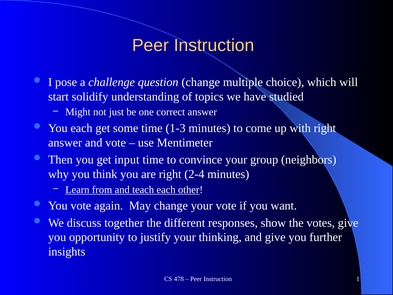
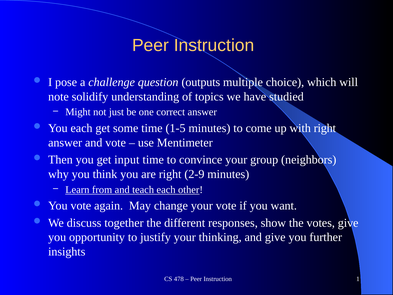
question change: change -> outputs (201, 82)
start: start -> note (58, 96)
1-3: 1-3 -> 1-5 (176, 128)
2-4: 2-4 -> 2-9 (194, 174)
